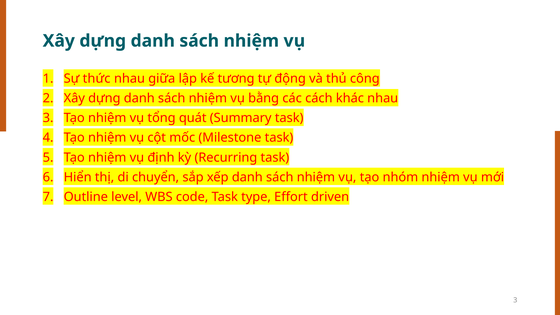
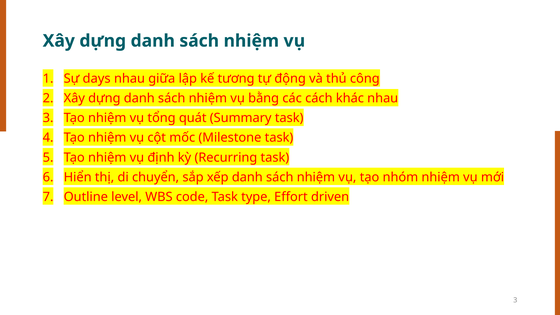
thức: thức -> days (97, 79)
